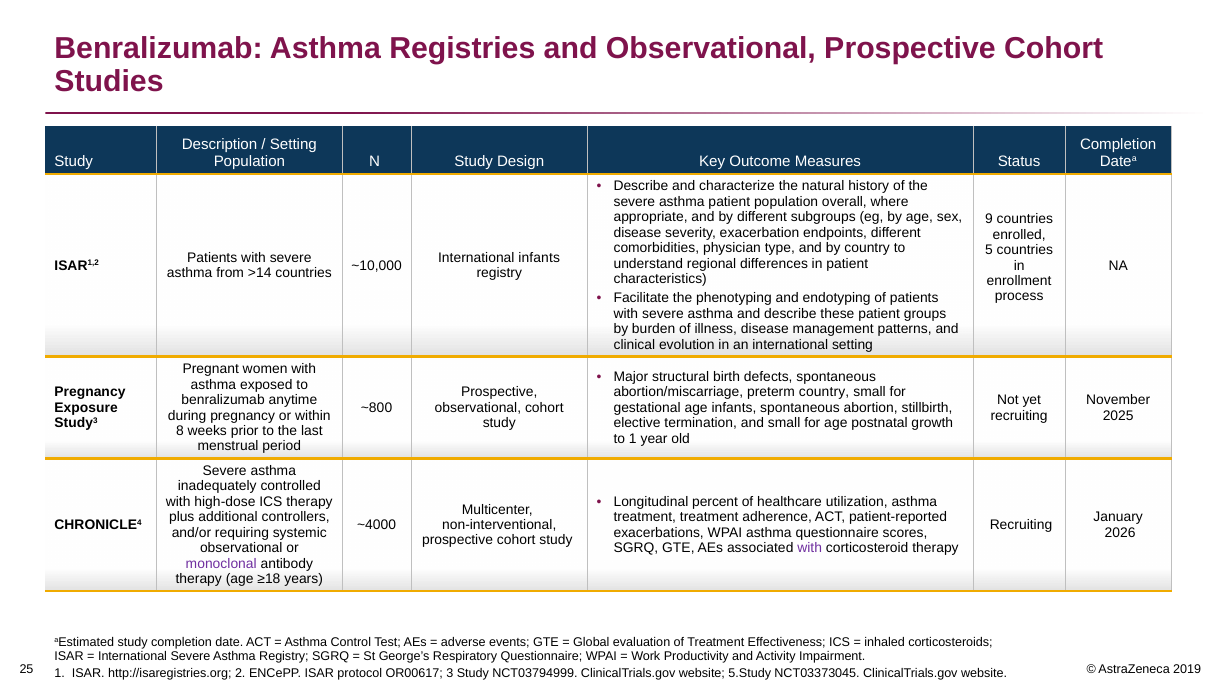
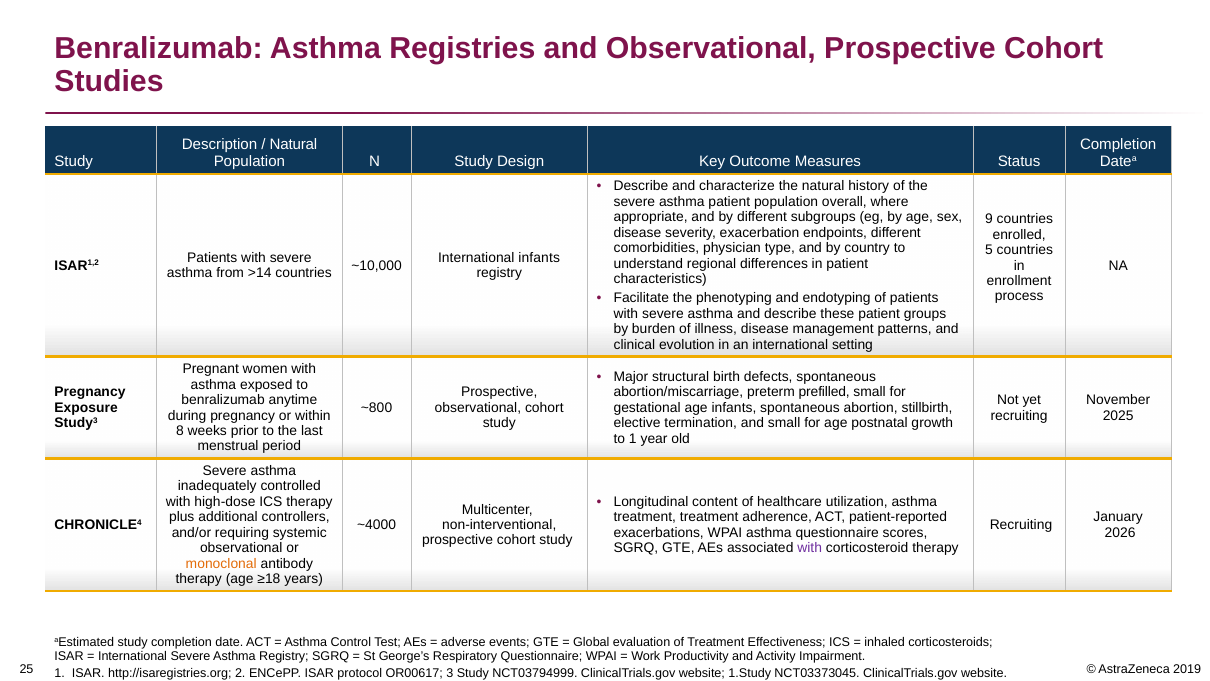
Setting: Setting -> Natural (293, 144)
preterm country: country -> prefilled (824, 392)
percent: percent -> content (715, 502)
monoclonal colour: purple -> orange (221, 563)
5.Study: 5.Study -> 1.Study (750, 673)
